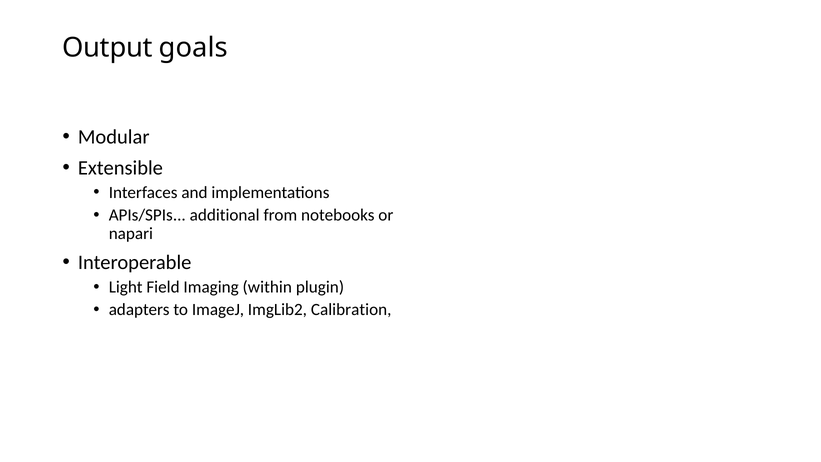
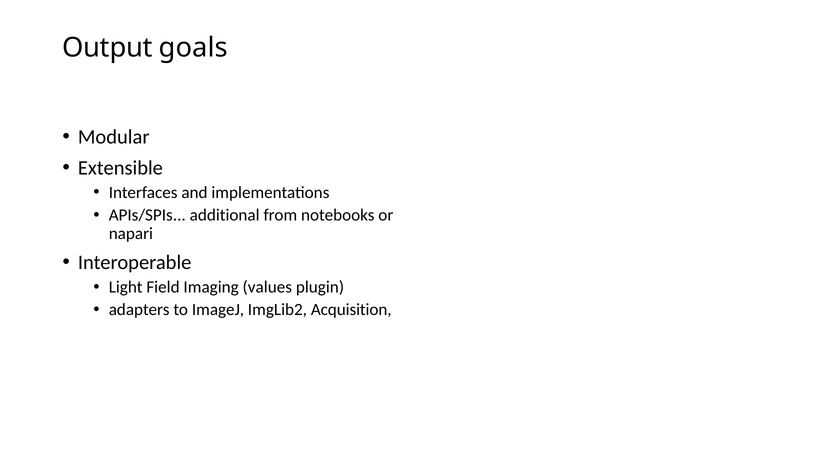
within: within -> values (267, 287)
Calibration: Calibration -> Acquisition (351, 310)
